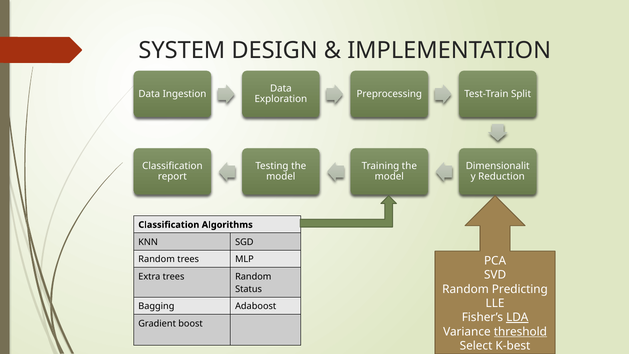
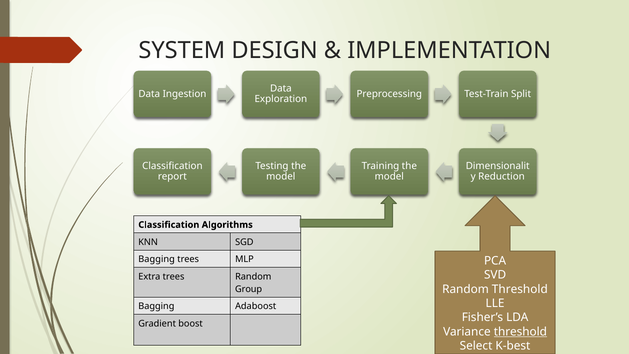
Random: Random -> Bagging (157, 259)
Random Predicting: Predicting -> Threshold (520, 289)
Status: Status -> Group (249, 289)
LDA underline: present -> none (517, 317)
